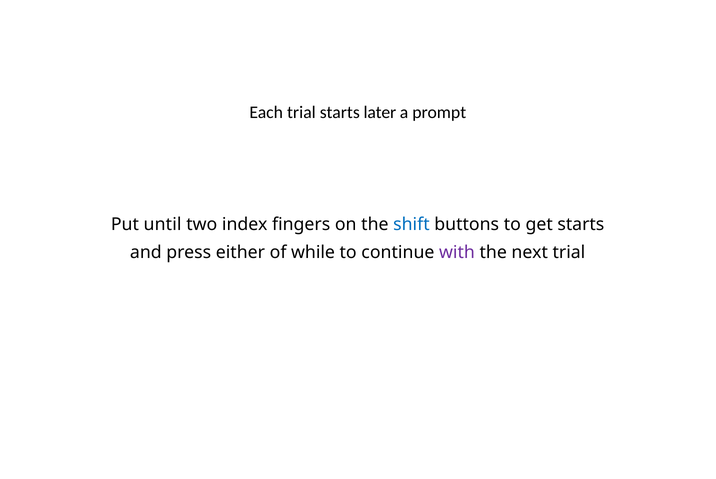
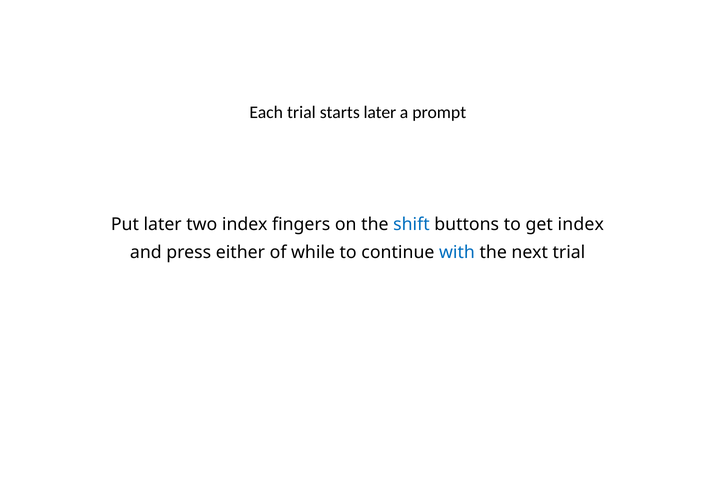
Put until: until -> later (163, 225)
get starts: starts -> index (581, 225)
with colour: purple -> blue (457, 253)
